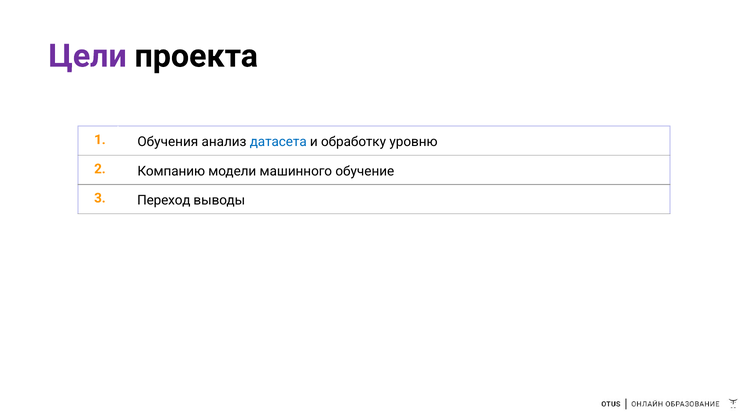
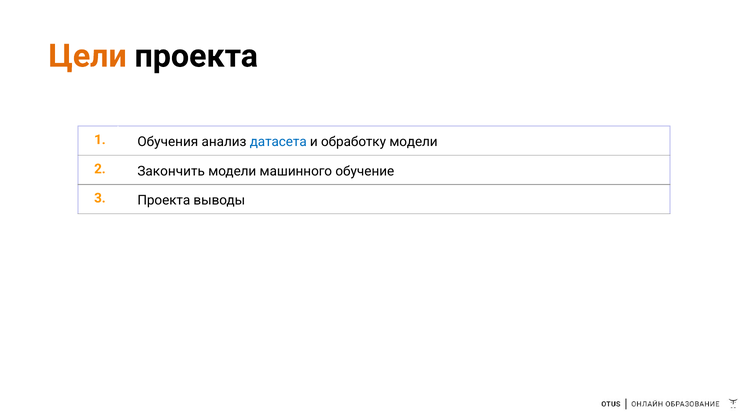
Цели colour: purple -> orange (88, 56)
обработку уровню: уровню -> модели (414, 142)
Компанию: Компанию -> Закончить (171, 171)
3 Переход: Переход -> Проекта (164, 201)
